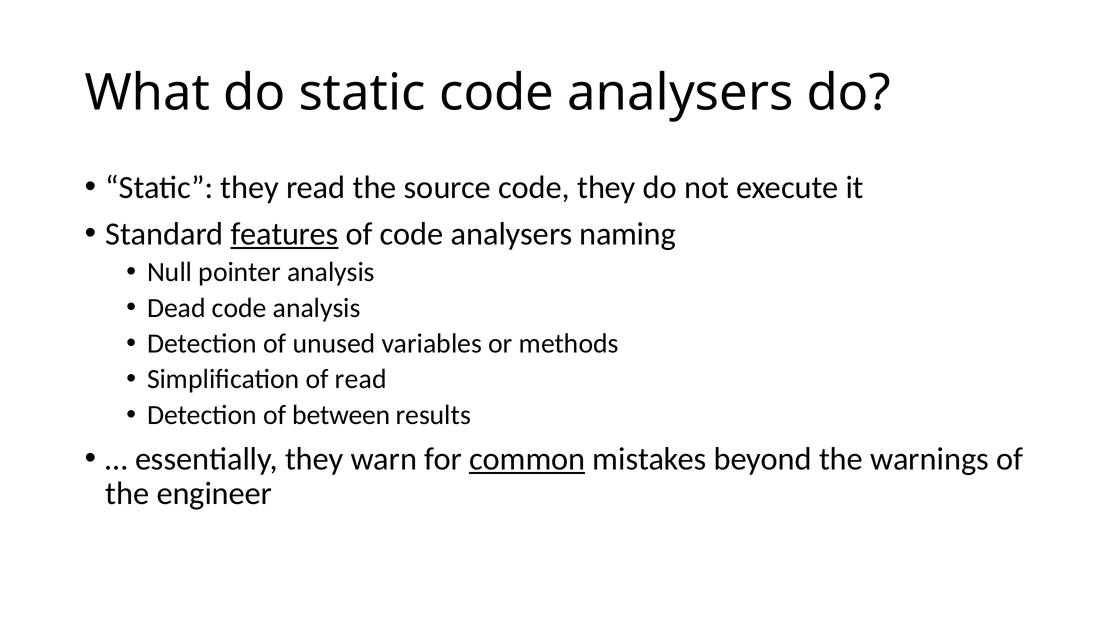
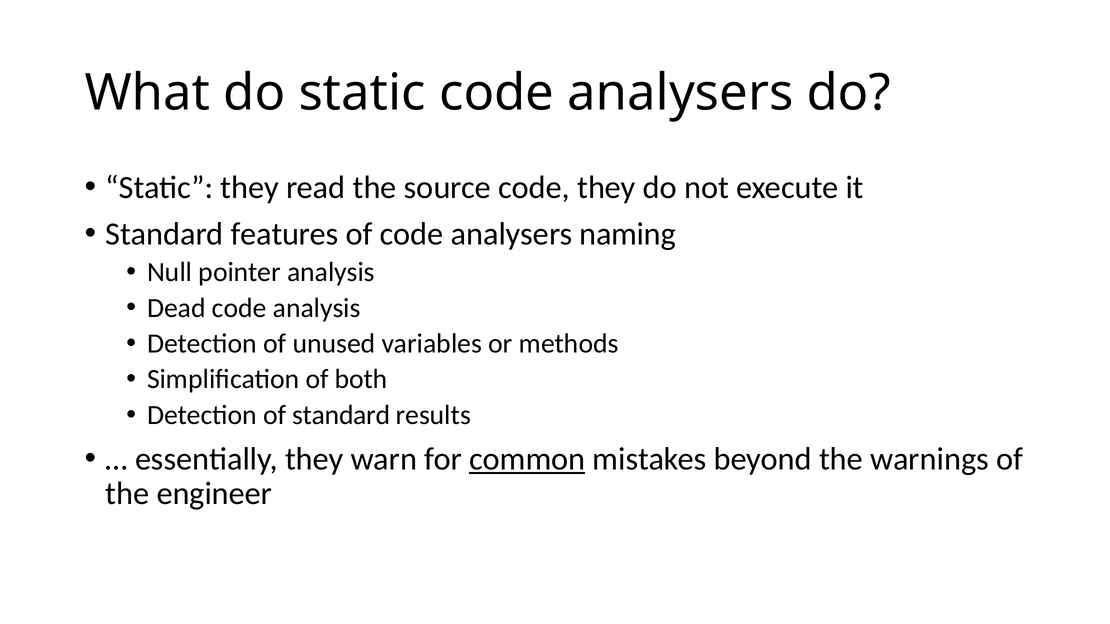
features underline: present -> none (285, 234)
of read: read -> both (361, 380)
of between: between -> standard (341, 415)
